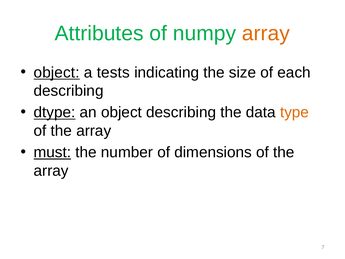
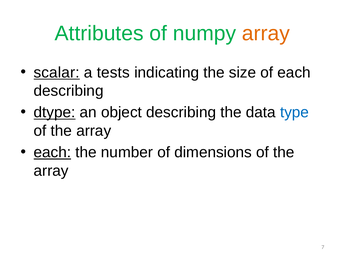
object: object -> scalar (57, 72)
type colour: orange -> blue (295, 112)
must: must -> each (52, 152)
